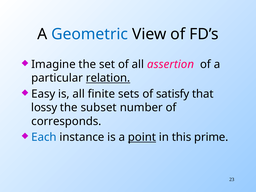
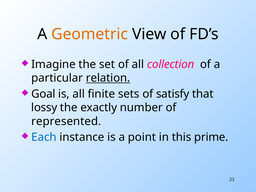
Geometric colour: blue -> orange (90, 34)
assertion: assertion -> collection (171, 64)
Easy: Easy -> Goal (43, 94)
subset: subset -> exactly (99, 108)
corresponds: corresponds -> represented (66, 121)
point underline: present -> none (142, 137)
